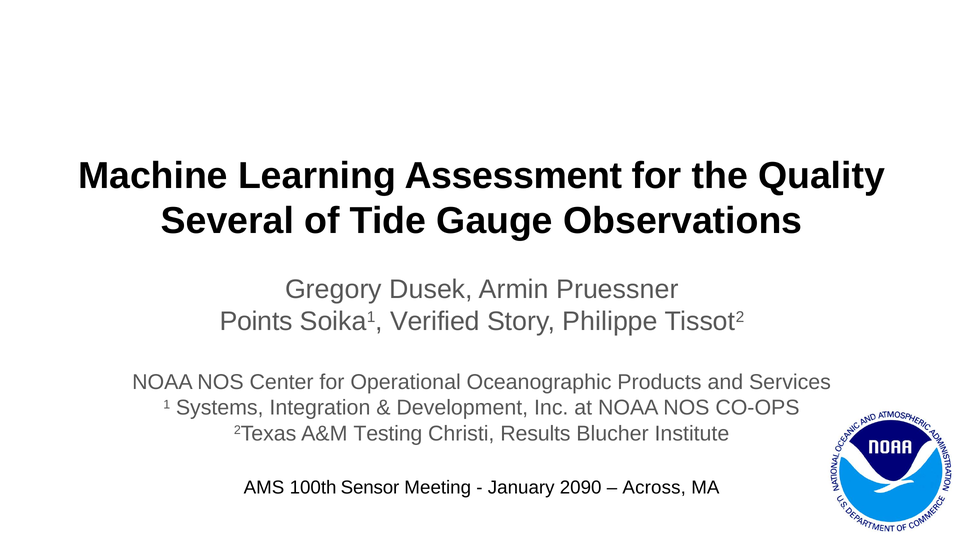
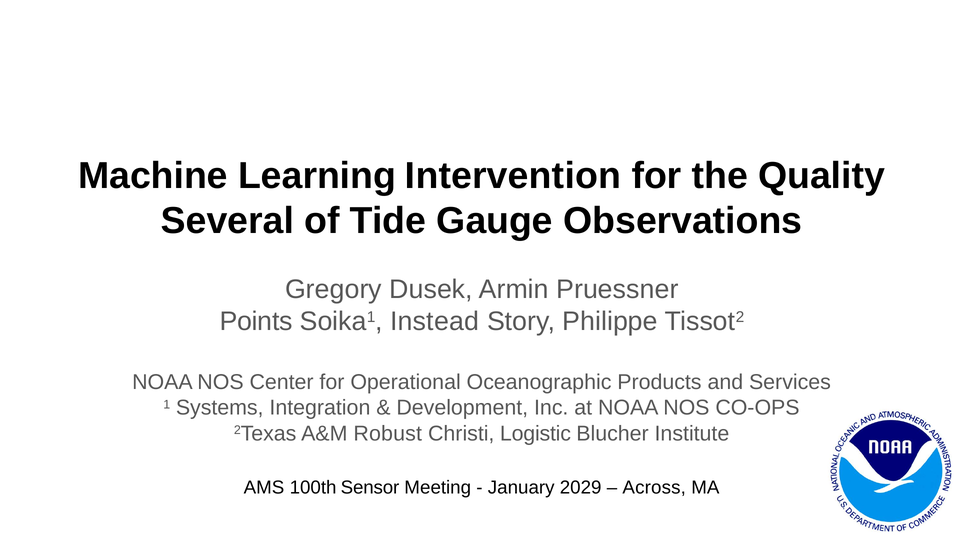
Assessment: Assessment -> Intervention (513, 176)
Verified: Verified -> Instead (435, 321)
Testing: Testing -> Robust (388, 433)
Results: Results -> Logistic (535, 433)
2090: 2090 -> 2029 (581, 487)
